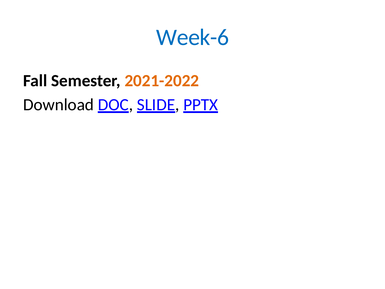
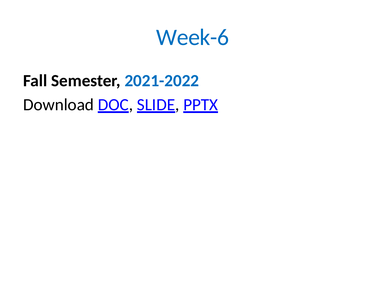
2021-2022 colour: orange -> blue (162, 81)
